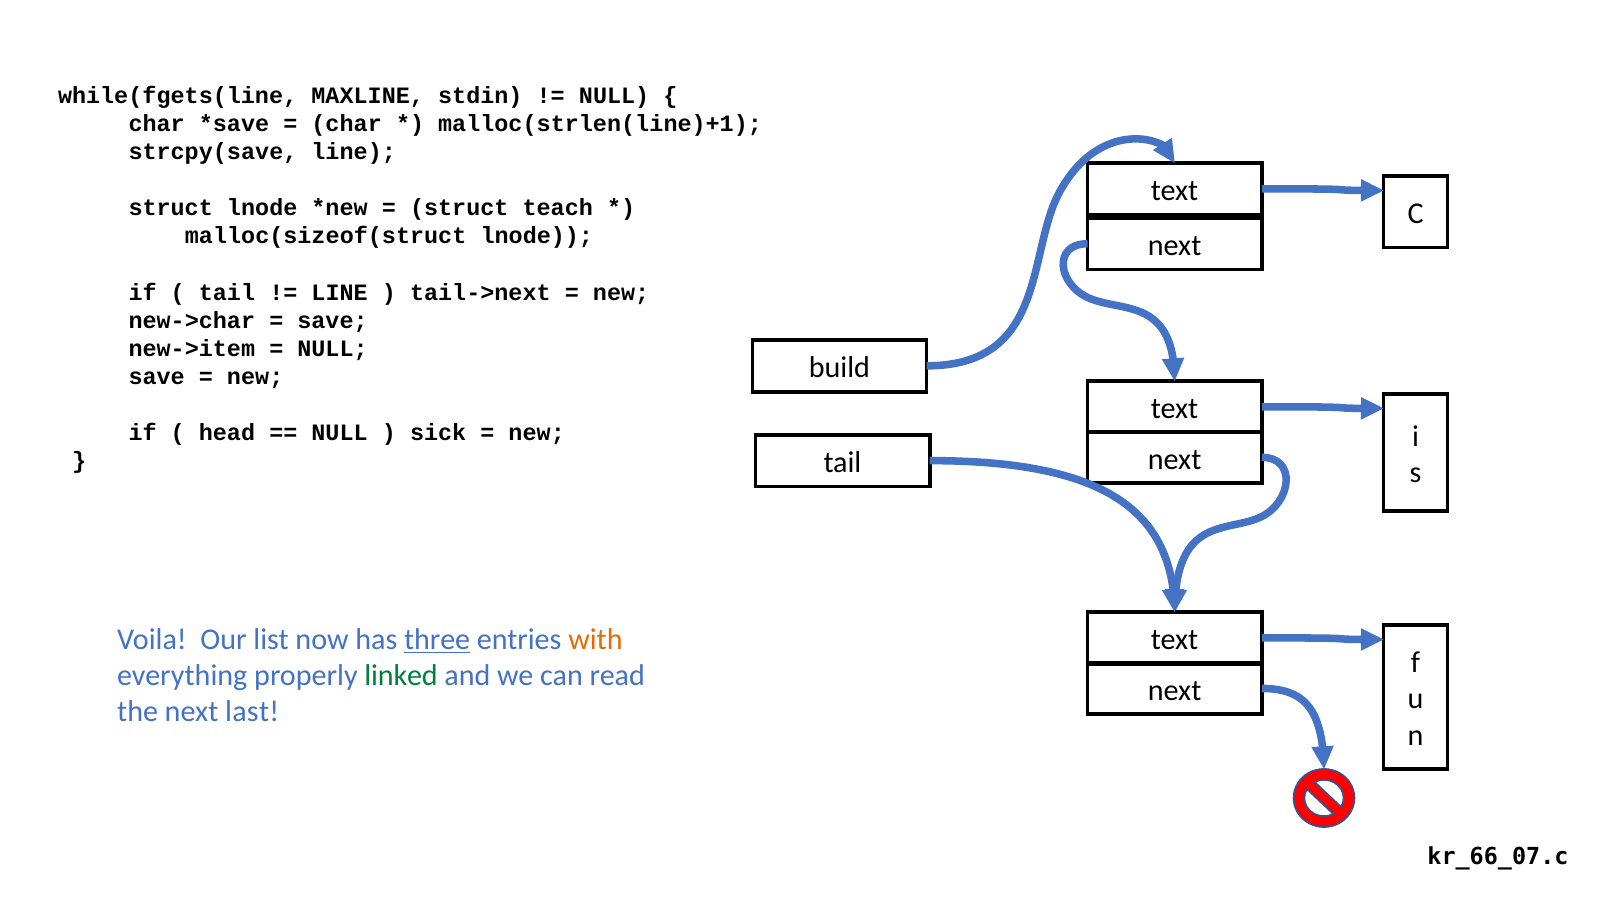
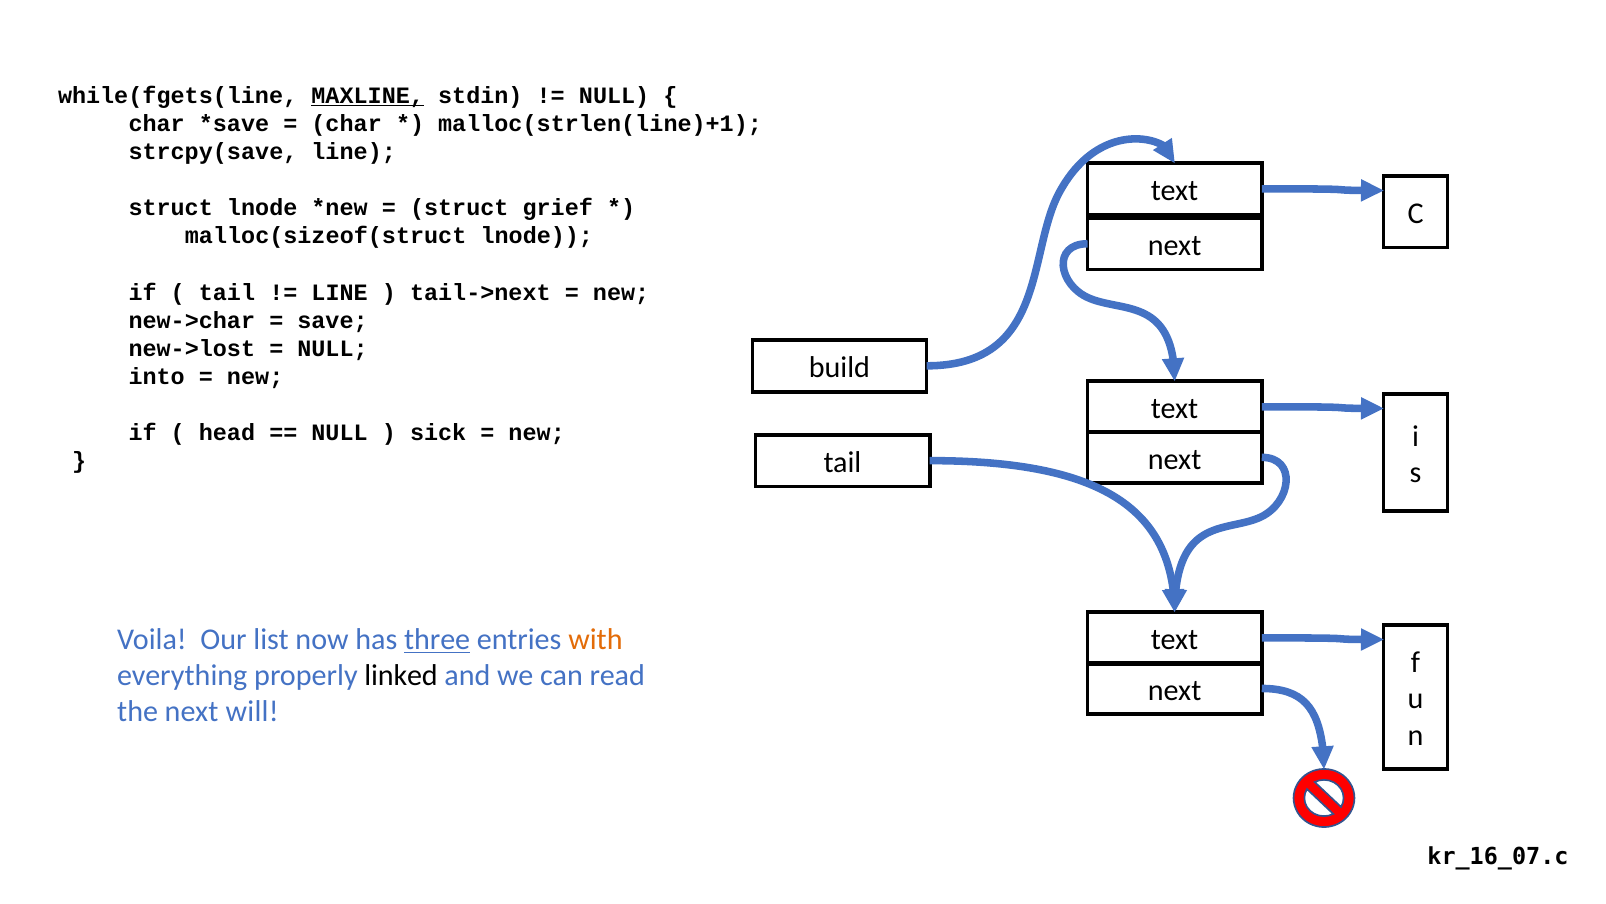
MAXLINE underline: none -> present (368, 95)
teach: teach -> grief (558, 208)
new->item: new->item -> new->lost (192, 348)
save: save -> into (157, 376)
linked colour: green -> black (401, 675)
last: last -> will (252, 711)
kr_66_07.c: kr_66_07.c -> kr_16_07.c (1498, 857)
